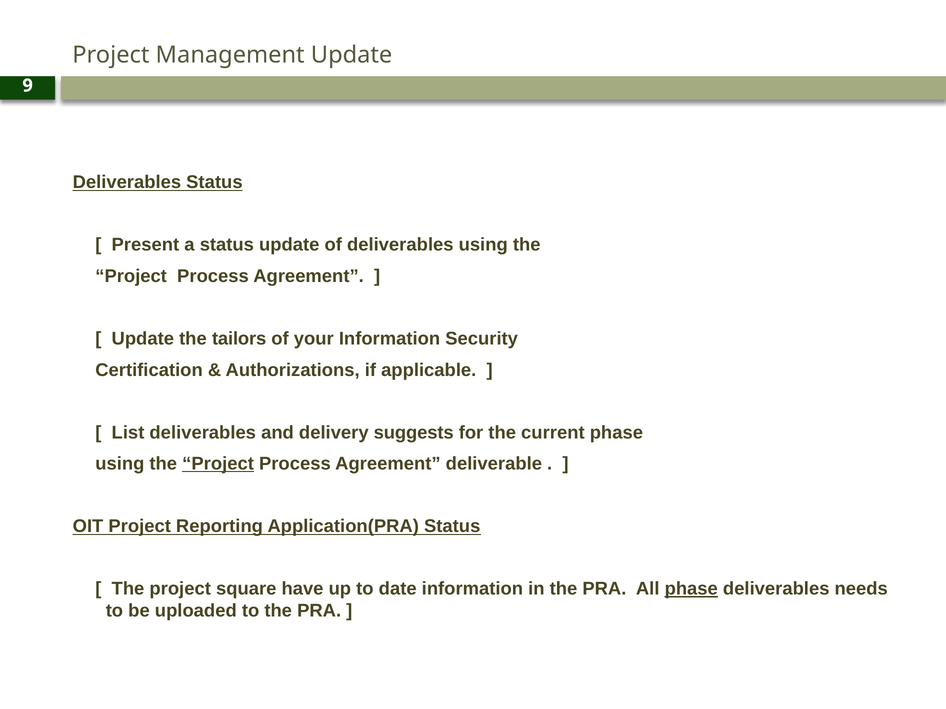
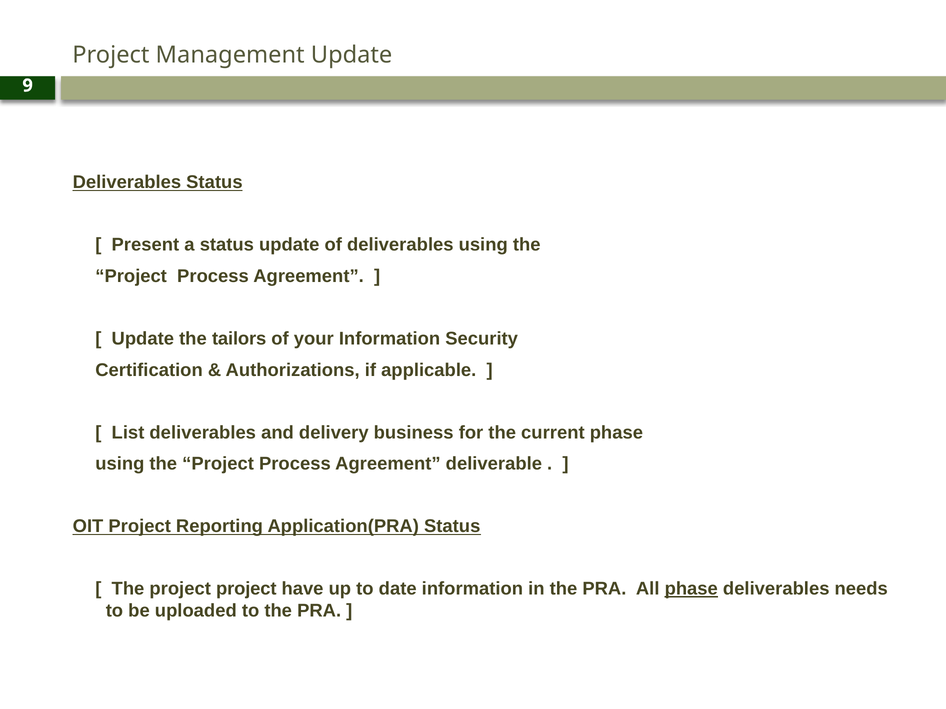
suggests: suggests -> business (414, 433)
Project underline: present -> none (218, 464)
project square: square -> project (246, 589)
